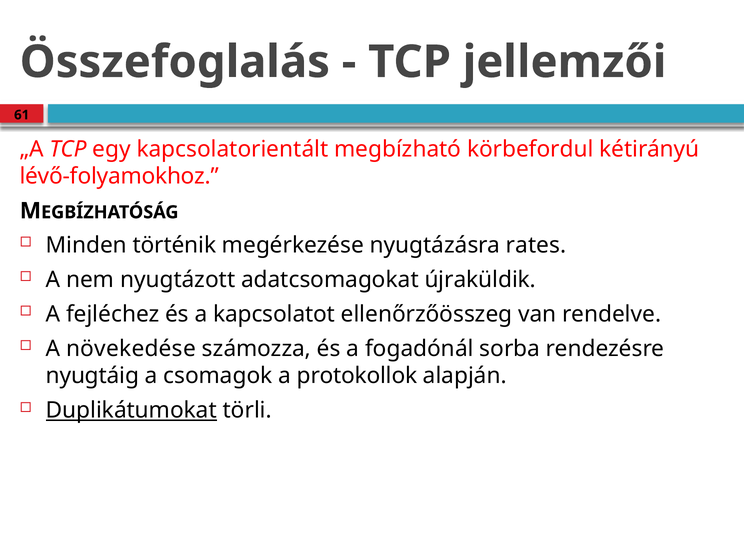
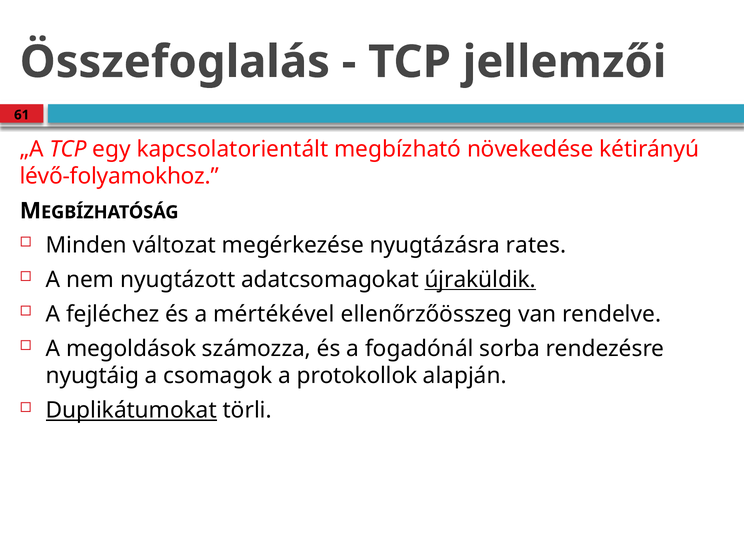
körbefordul: körbefordul -> növekedése (530, 149)
történik: történik -> változat (174, 245)
újraküldik underline: none -> present (480, 280)
kapcsolatot: kapcsolatot -> mértékével (274, 314)
növekedése: növekedése -> megoldások (131, 349)
